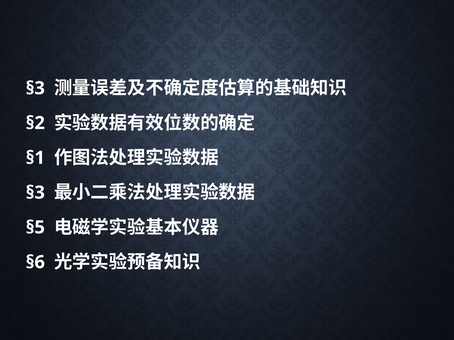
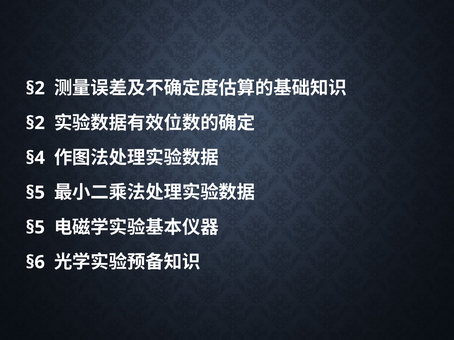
§3: §3 -> §2 (35, 88)
§1: §1 -> §4 (35, 158)
§3: §3 -> §5 (35, 193)
